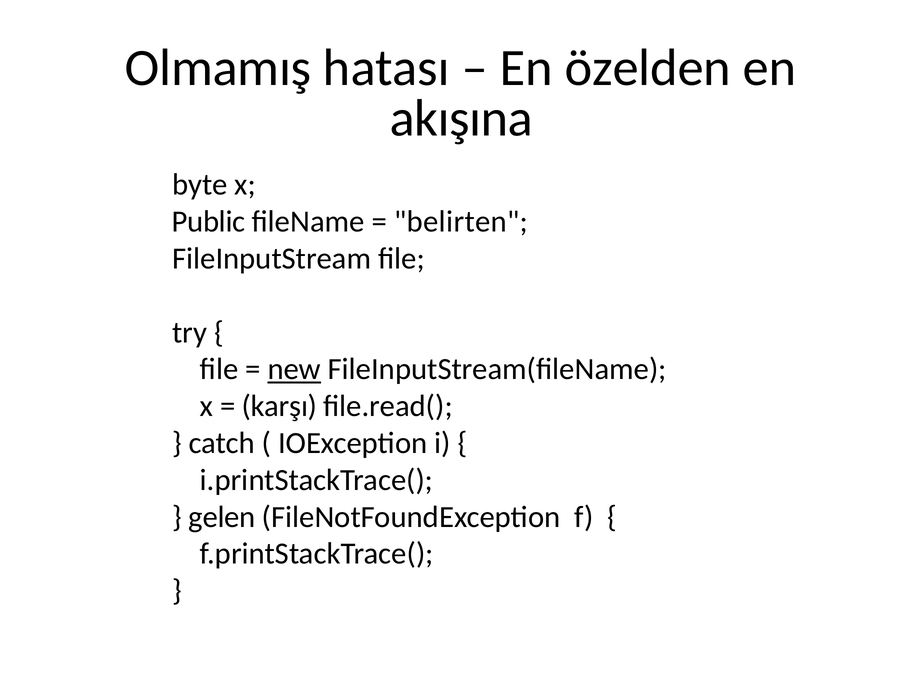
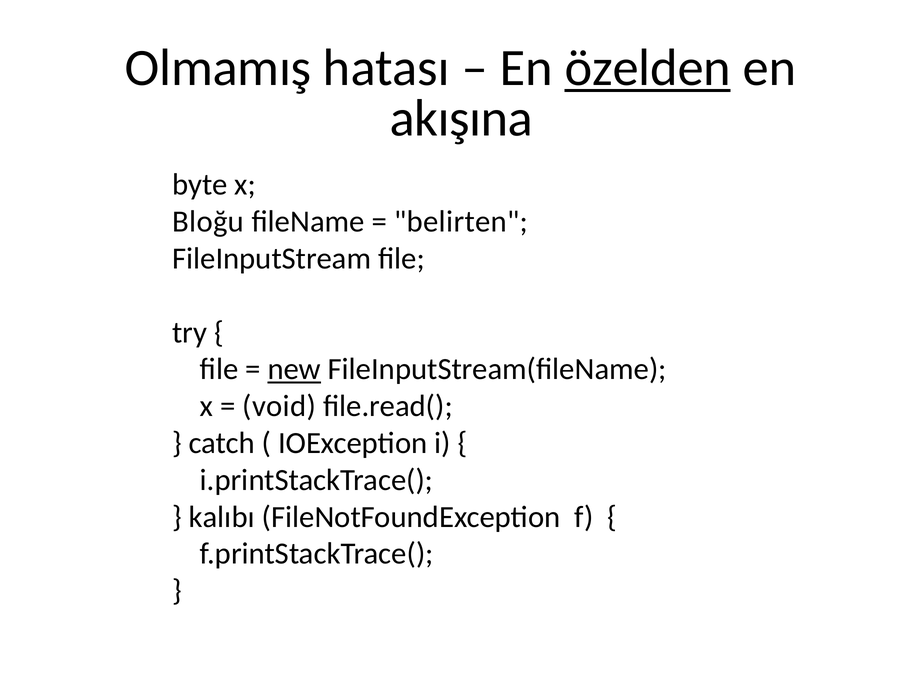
özelden underline: none -> present (648, 68)
Public: Public -> Bloğu (208, 222)
karşı: karşı -> void (279, 406)
gelen: gelen -> kalıbı (222, 517)
